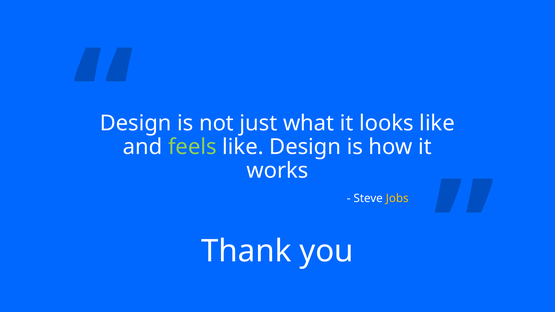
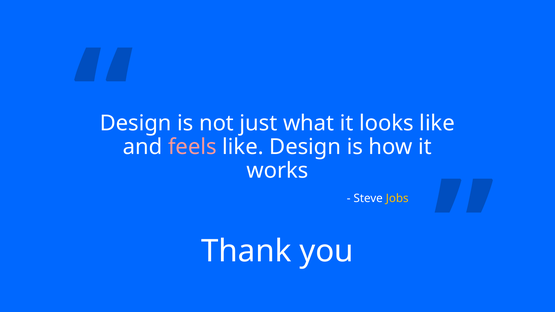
feels colour: light green -> pink (192, 147)
